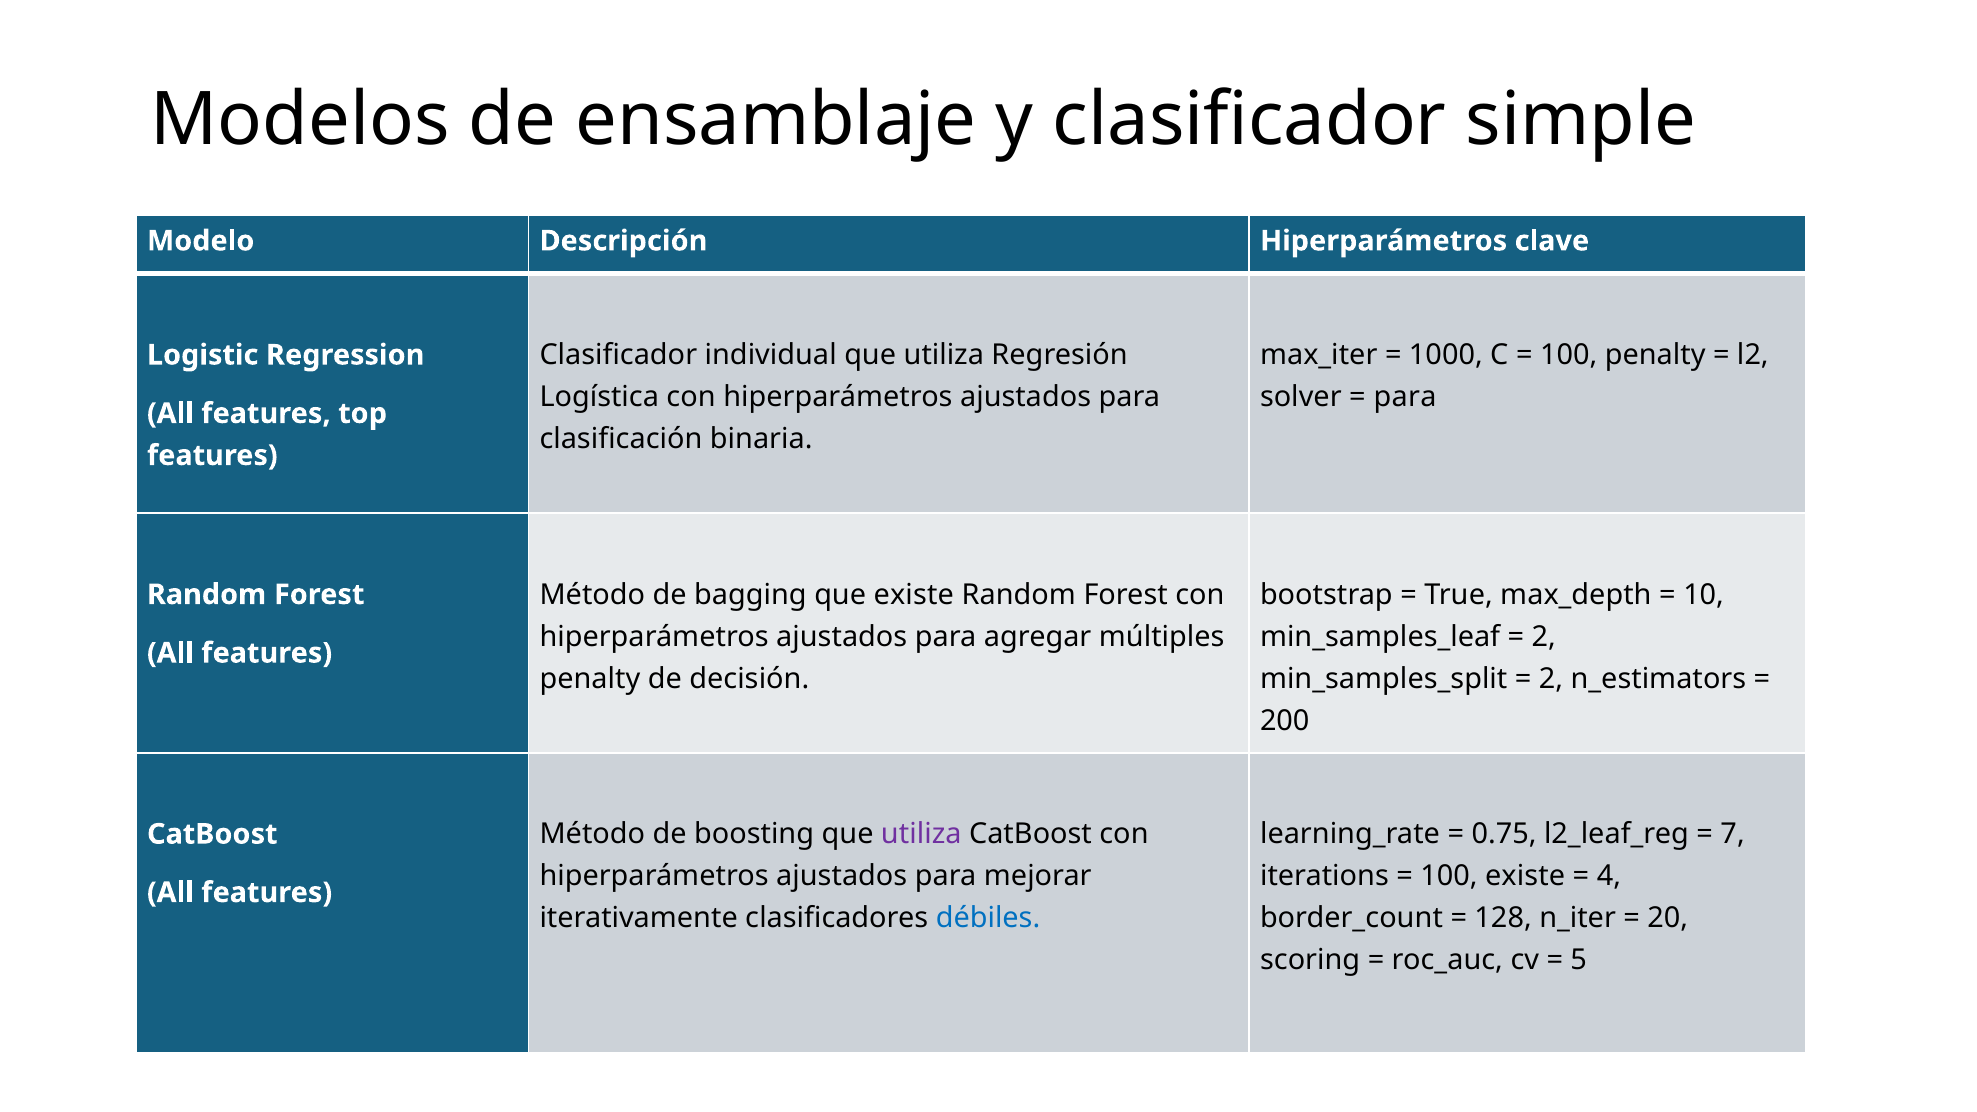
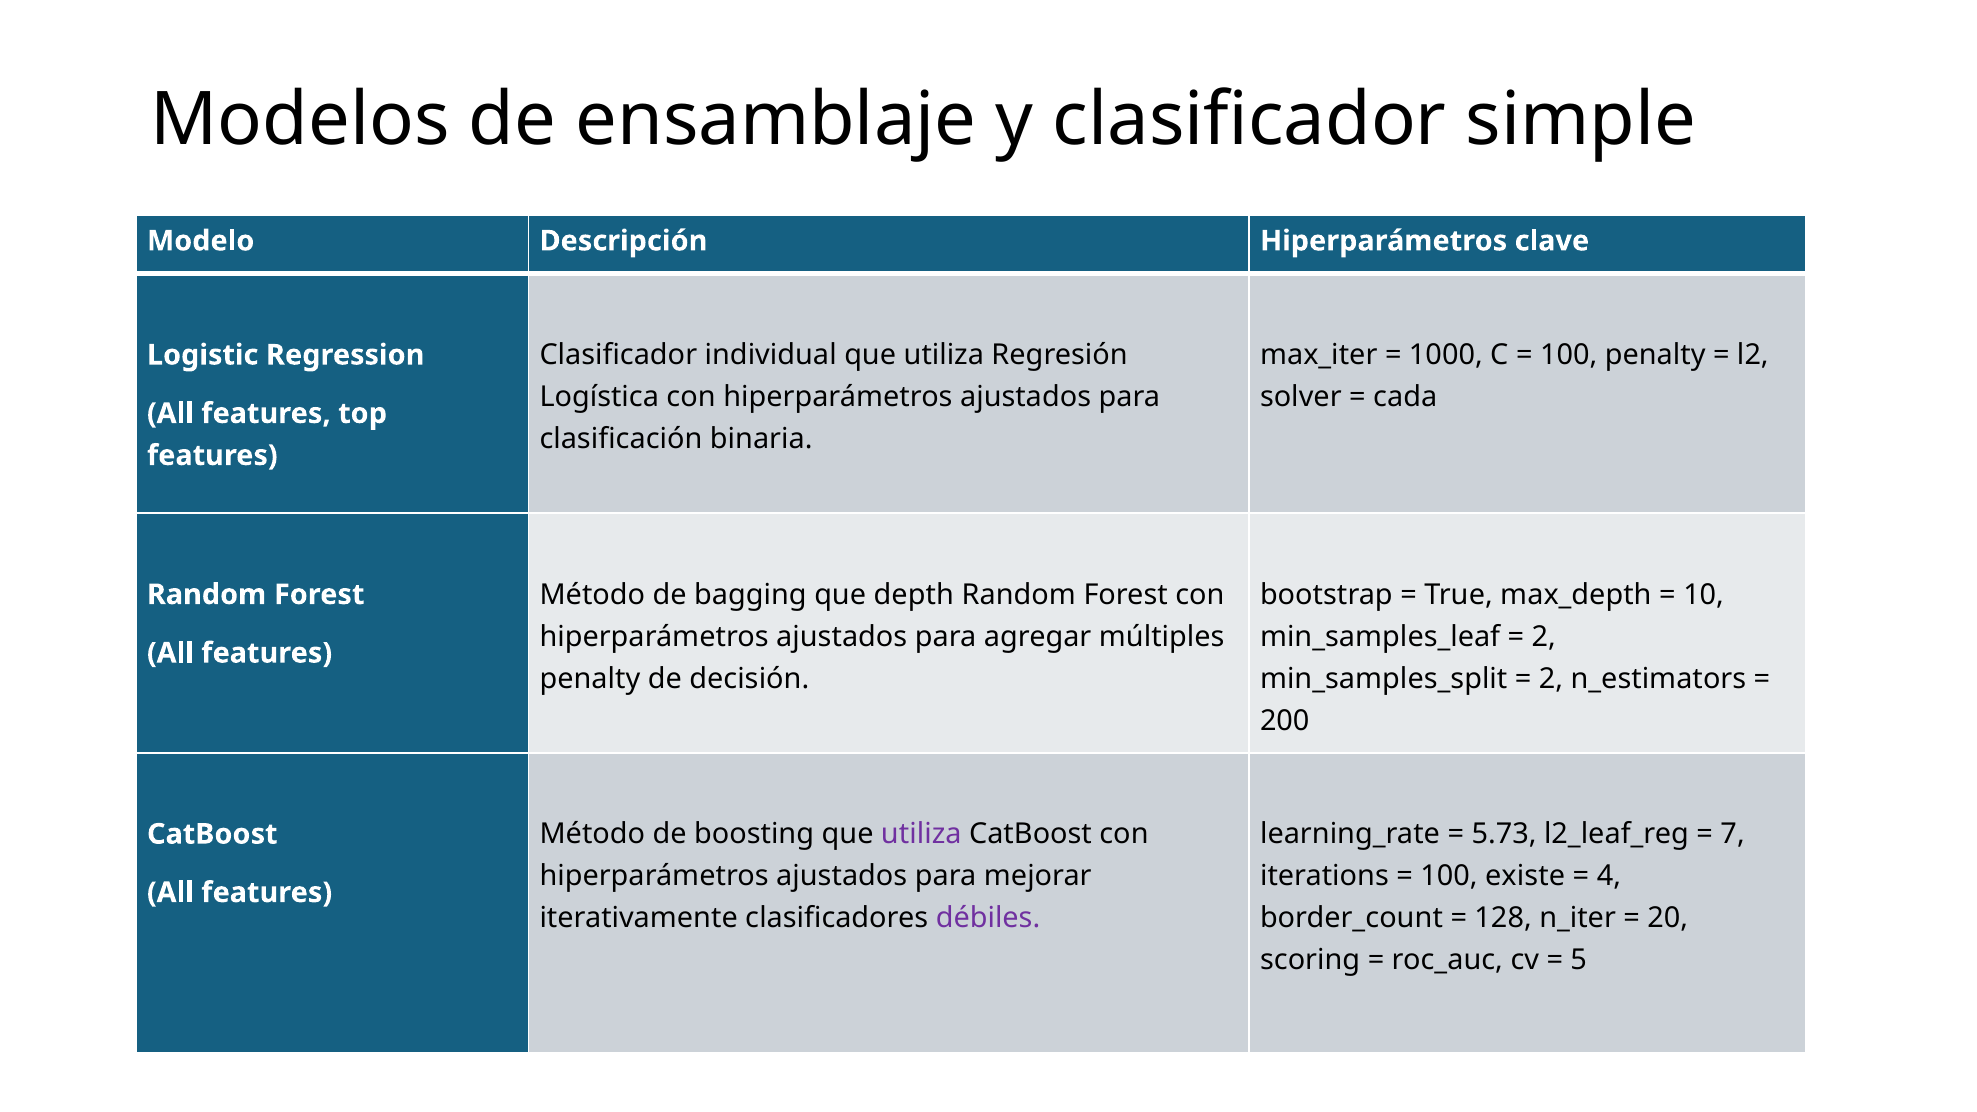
para: para -> cada (1405, 397)
que existe: existe -> depth (914, 595)
0.75: 0.75 -> 5.73 (1504, 834)
débiles colour: blue -> purple (988, 918)
